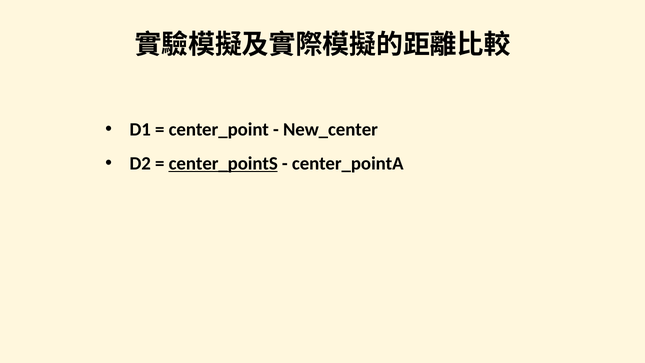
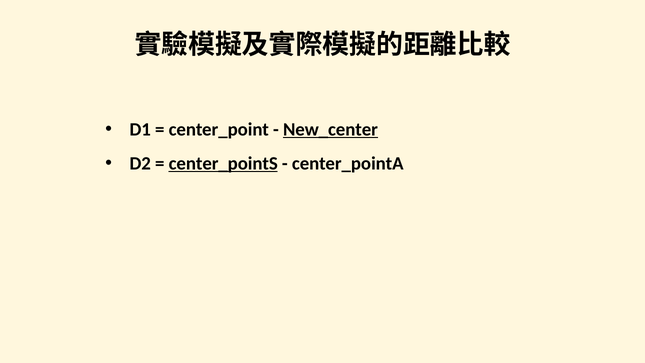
New_center underline: none -> present (330, 129)
